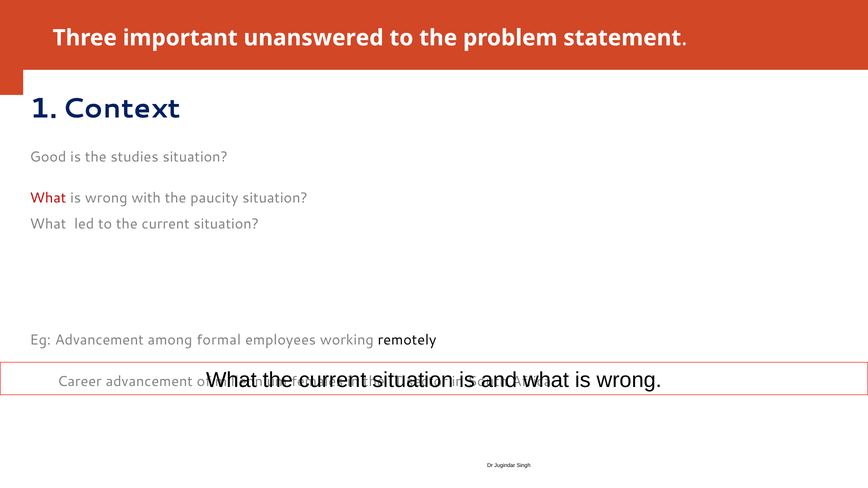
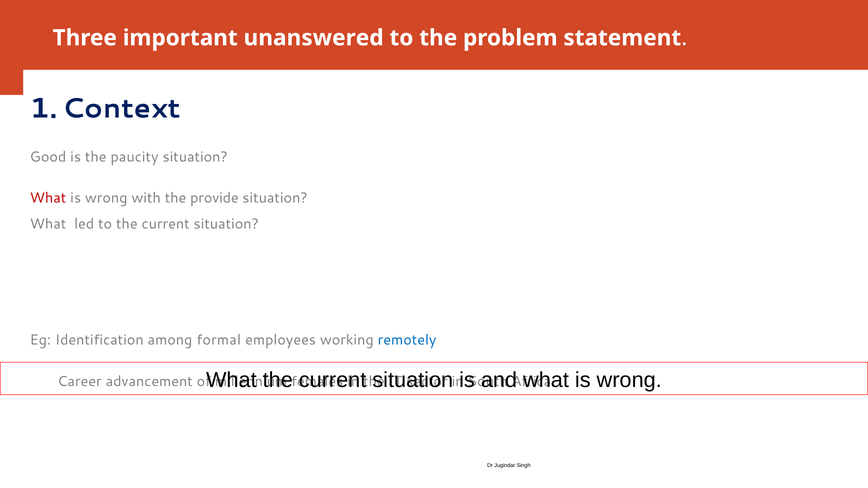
studies: studies -> paucity (135, 157)
paucity: paucity -> provide (214, 198)
Eg Advancement: Advancement -> Identification (99, 340)
remotely colour: black -> blue (407, 340)
